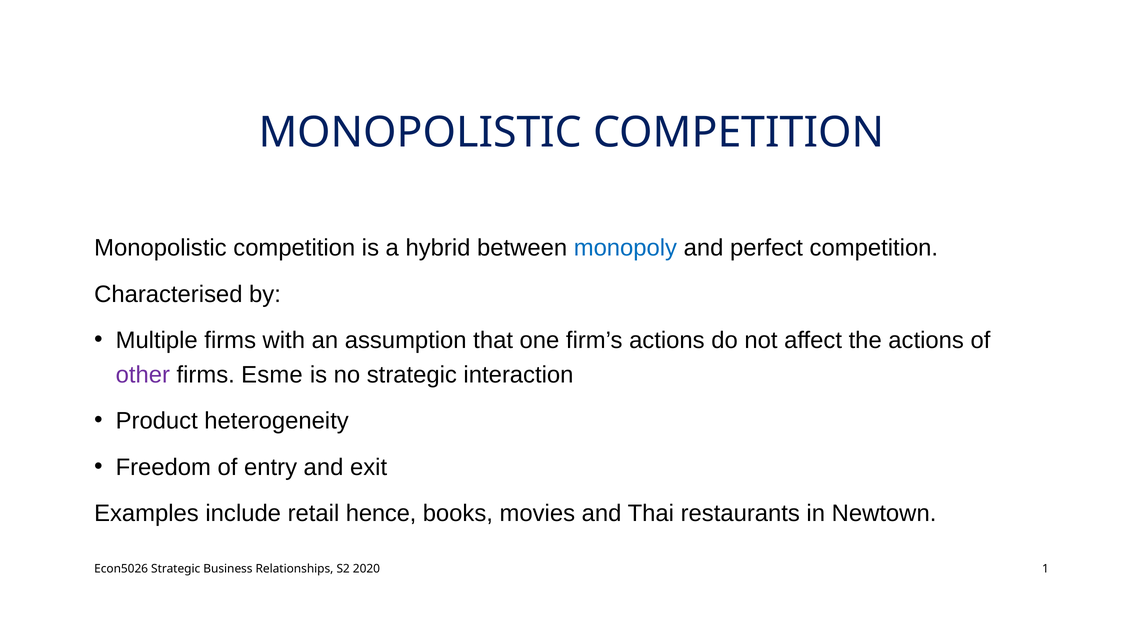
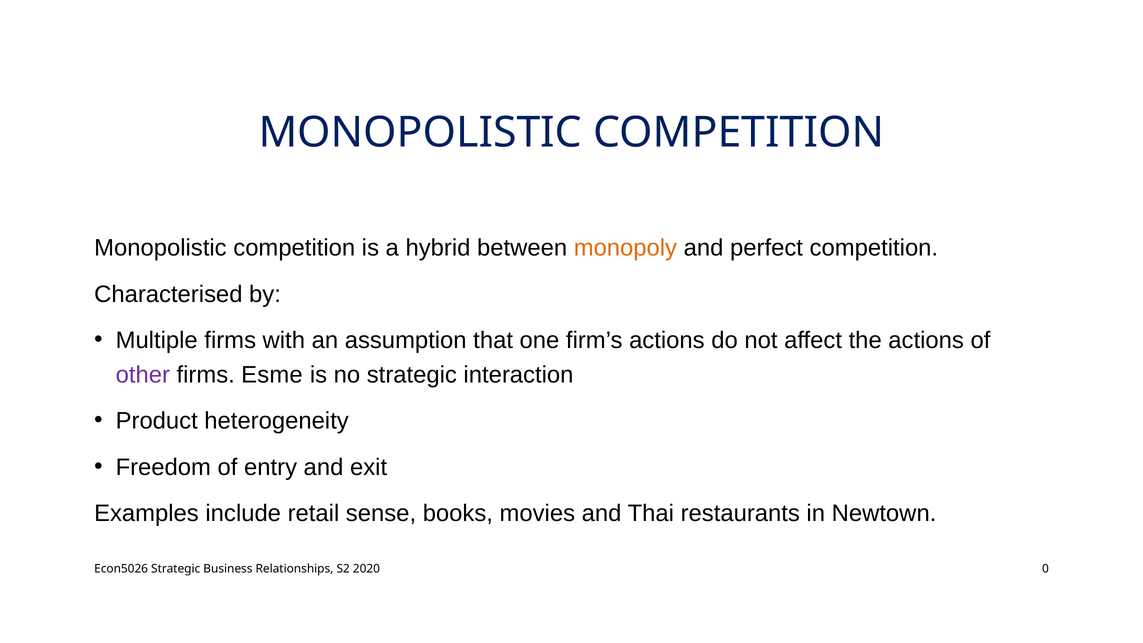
monopoly colour: blue -> orange (625, 248)
hence: hence -> sense (381, 513)
1: 1 -> 0 (1045, 569)
